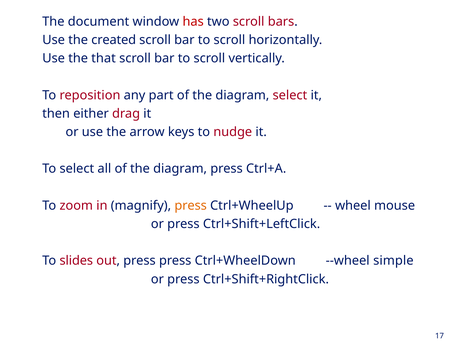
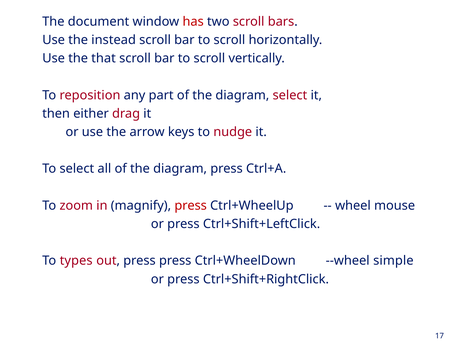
created: created -> instead (114, 40)
press colour: orange -> red (191, 206)
slides: slides -> types (76, 261)
